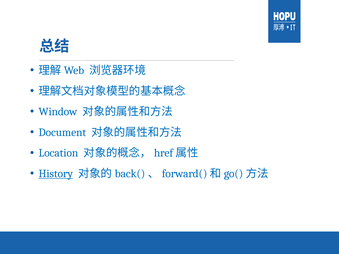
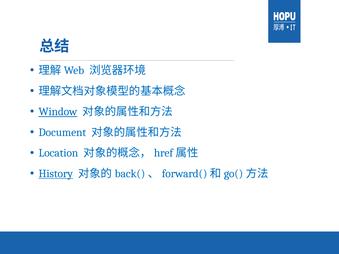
Window underline: none -> present (58, 112)
